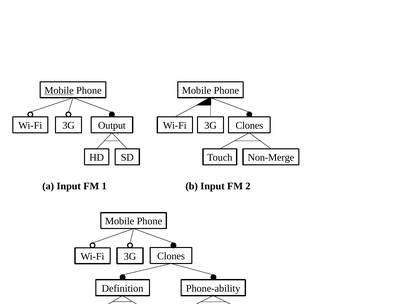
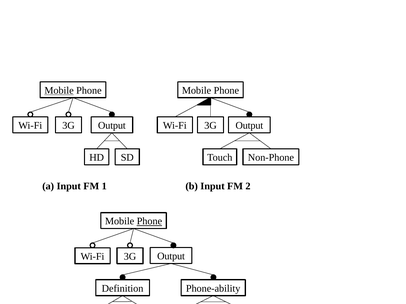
Clones: Clones -> Output (249, 126)
Non-Merge: Non-Merge -> Non-Phone (271, 158)
Phone underline: none -> present (149, 222)
Clones: Clones -> Output (171, 257)
